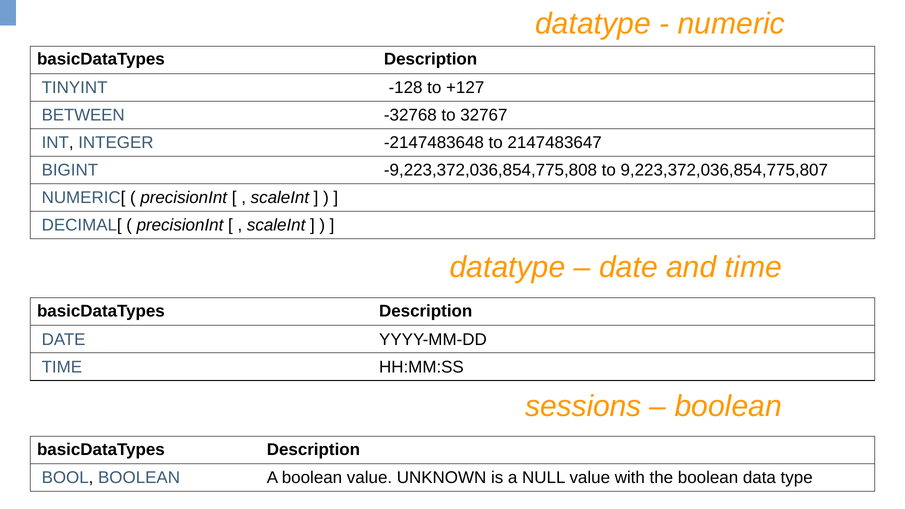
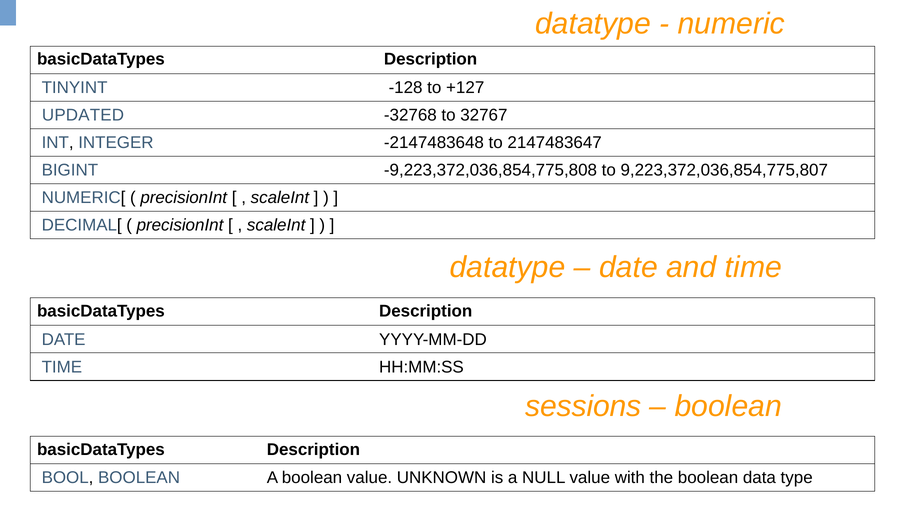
BETWEEN: BETWEEN -> UPDATED (83, 115)
